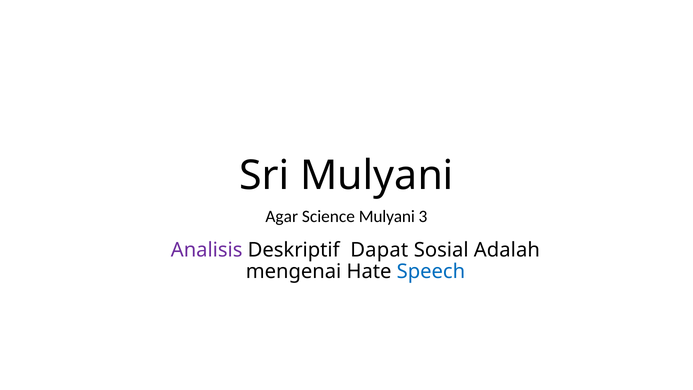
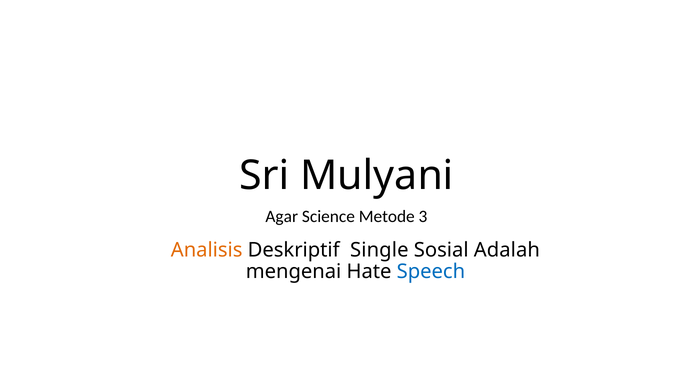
Science Mulyani: Mulyani -> Metode (387, 217)
Analisis colour: purple -> orange (207, 250)
Dapat: Dapat -> Single (379, 250)
